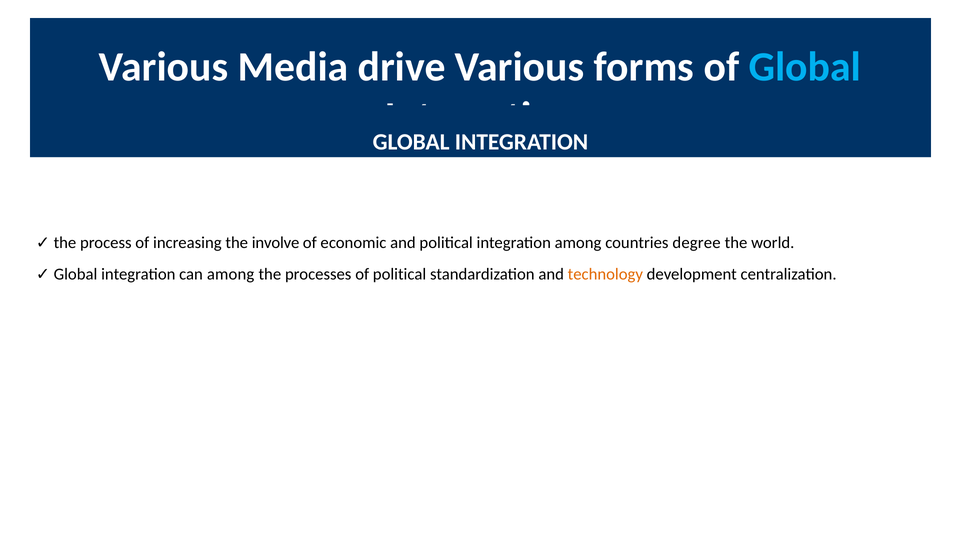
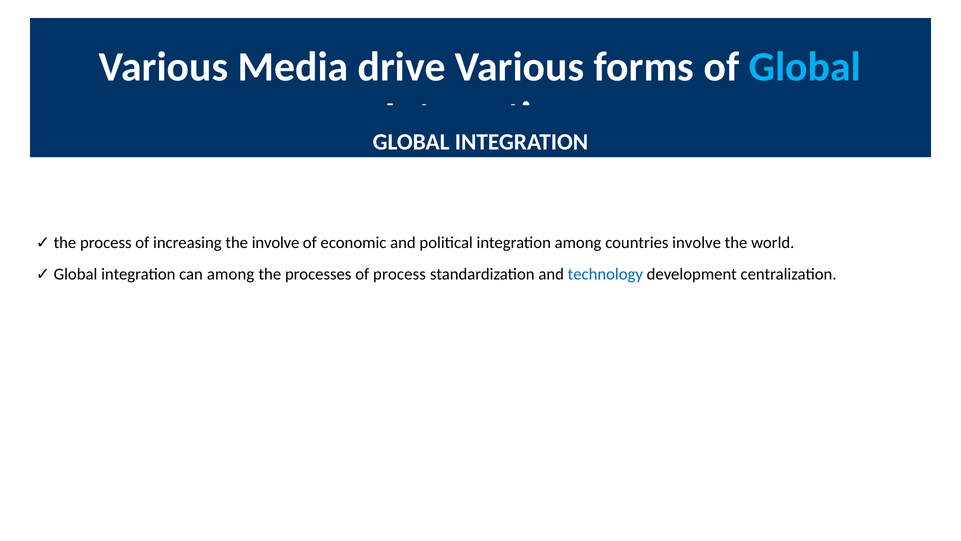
countries degree: degree -> involve (697, 242)
of political: political -> process (399, 274)
technology colour: orange -> blue (605, 274)
